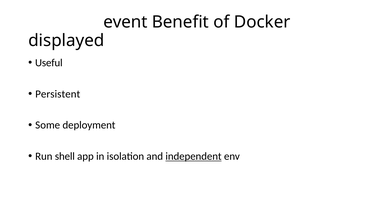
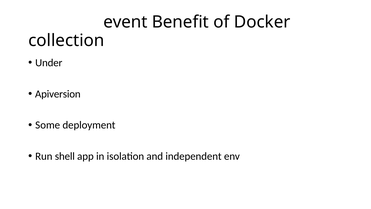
displayed: displayed -> collection (66, 40)
Useful: Useful -> Under (49, 63)
Persistent: Persistent -> Apiversion (58, 94)
independent underline: present -> none (194, 156)
